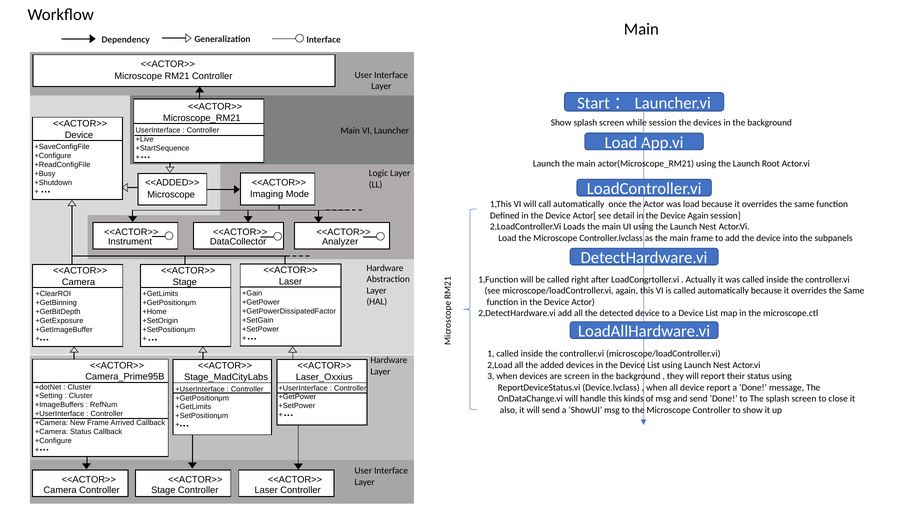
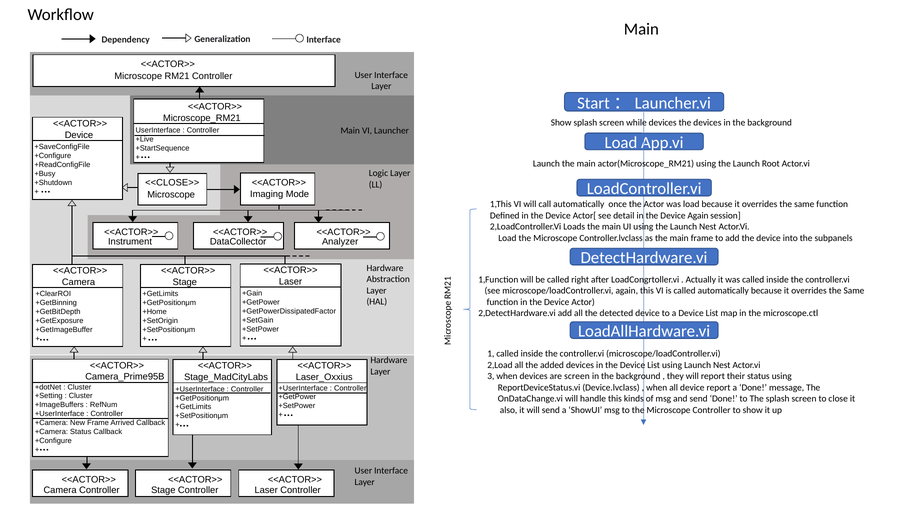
while session: session -> devices (663, 123)
<<ADDED>>: <<ADDED>> -> <<CLOSE>> (172, 183)
